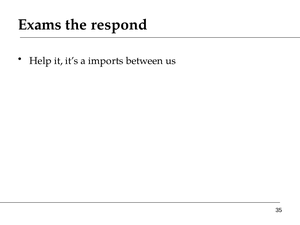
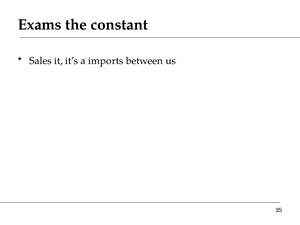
respond: respond -> constant (119, 25)
Help: Help -> Sales (40, 61)
